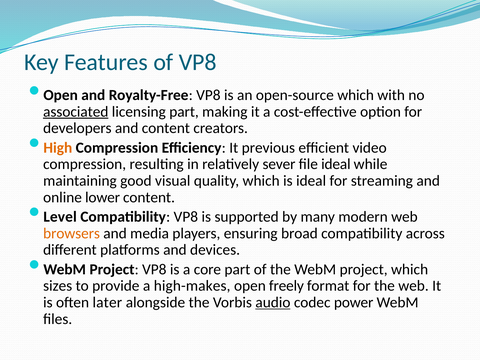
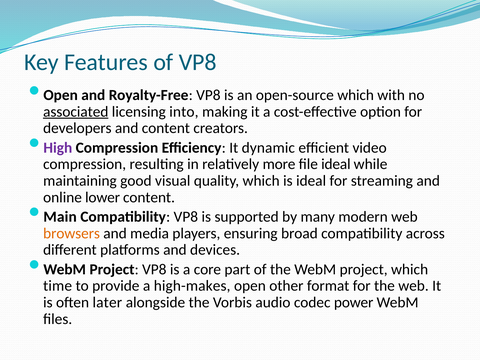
licensing part: part -> into (184, 112)
High colour: orange -> purple (58, 148)
previous: previous -> dynamic (268, 148)
sever: sever -> more (279, 164)
Level: Level -> Main (60, 217)
sizes: sizes -> time (58, 286)
freely: freely -> other (286, 286)
audio underline: present -> none (273, 302)
